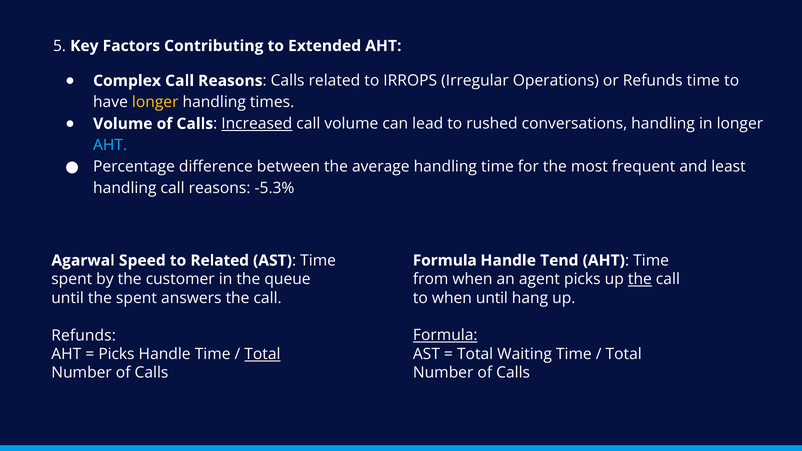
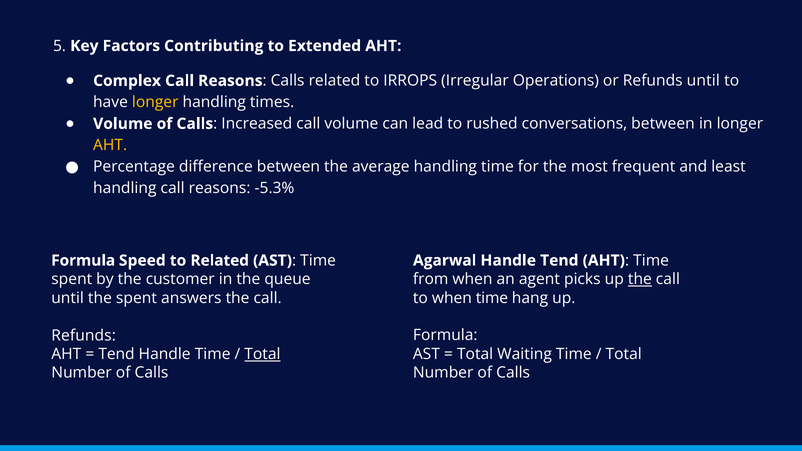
Refunds time: time -> until (703, 81)
Increased underline: present -> none (257, 124)
conversations handling: handling -> between (663, 124)
AHT colour: light blue -> yellow (110, 145)
Formula: Formula -> Agarwal (445, 261)
Agarwal: Agarwal -> Formula (83, 261)
when until: until -> time (492, 298)
Formula underline: present -> none (445, 335)
Picks: Picks -> Tend (116, 354)
